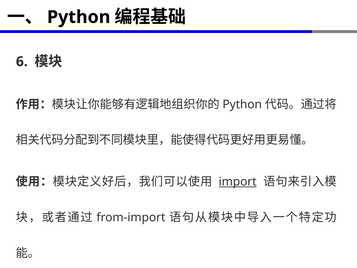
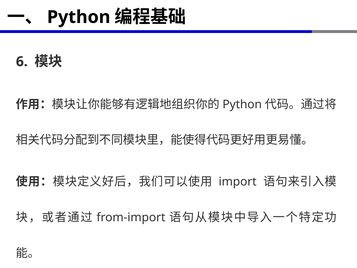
import underline: present -> none (238, 182)
